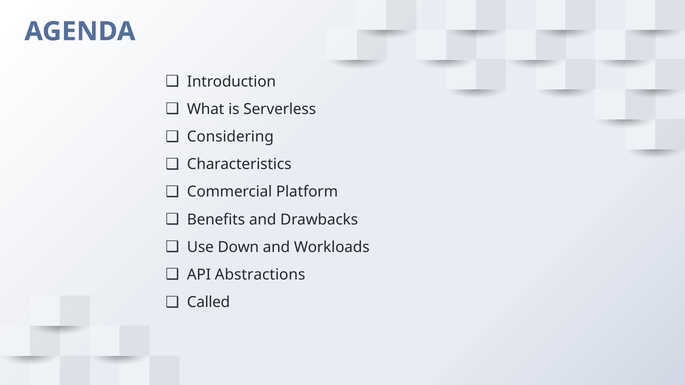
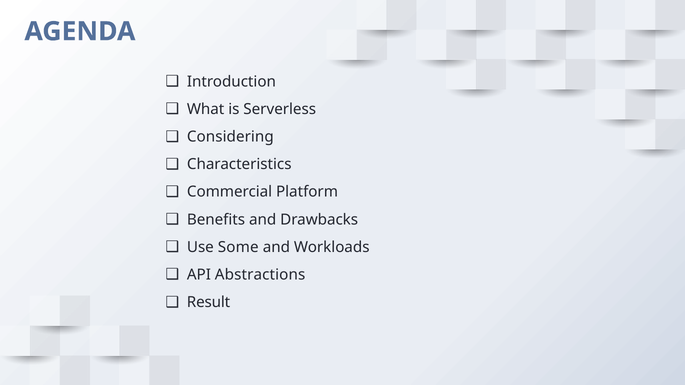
Down: Down -> Some (238, 247)
Called: Called -> Result (209, 303)
